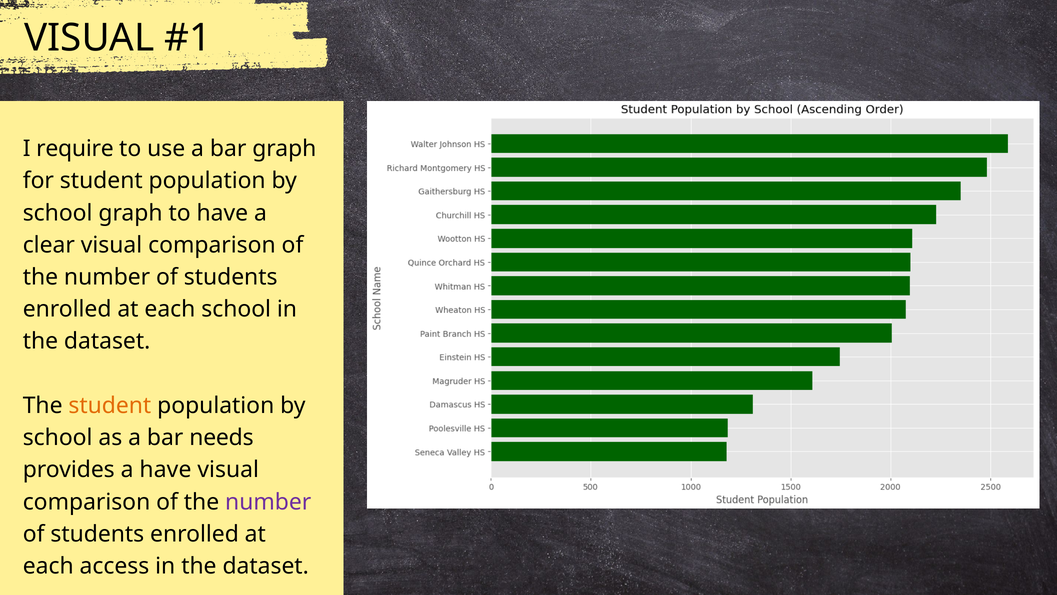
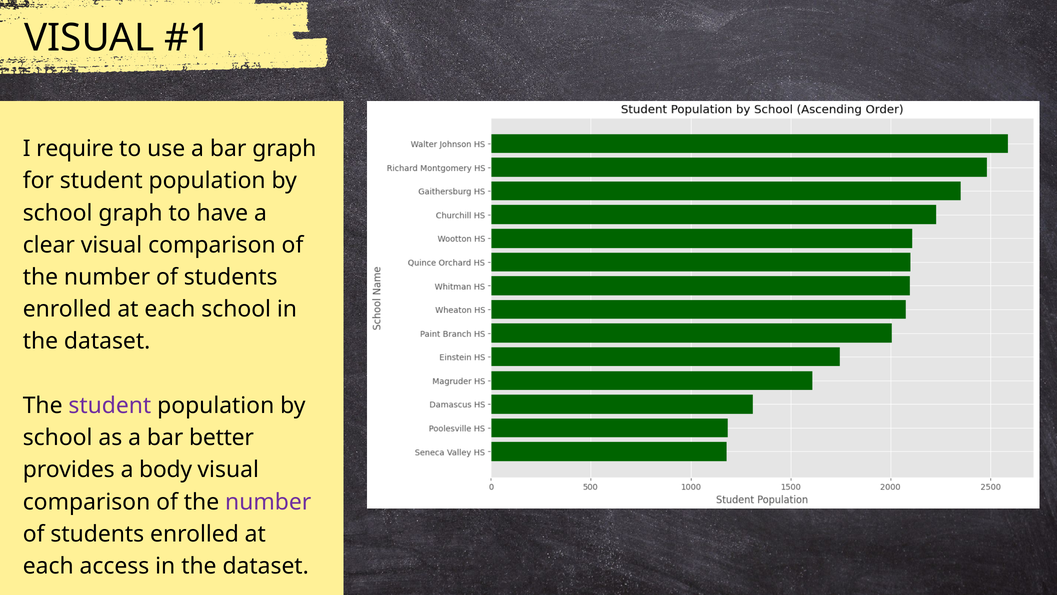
student colour: orange -> purple (110, 405)
needs: needs -> better (221, 437)
a have: have -> body (166, 470)
